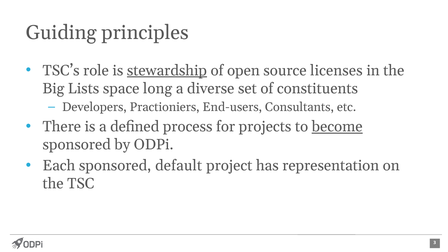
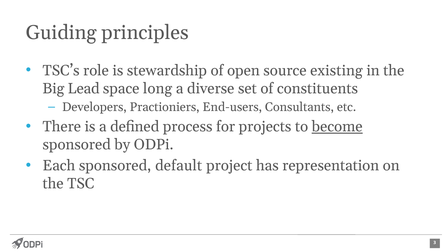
stewardship underline: present -> none (167, 70)
licenses: licenses -> existing (336, 70)
Lists: Lists -> Lead (84, 88)
